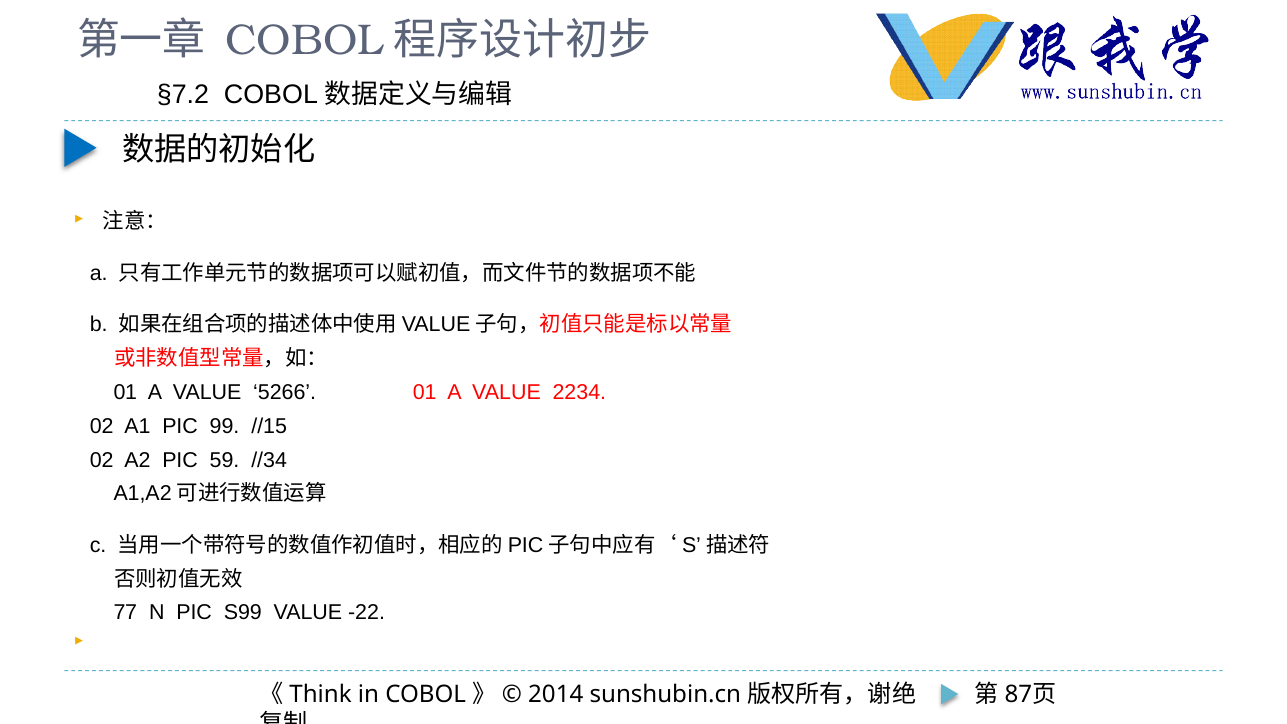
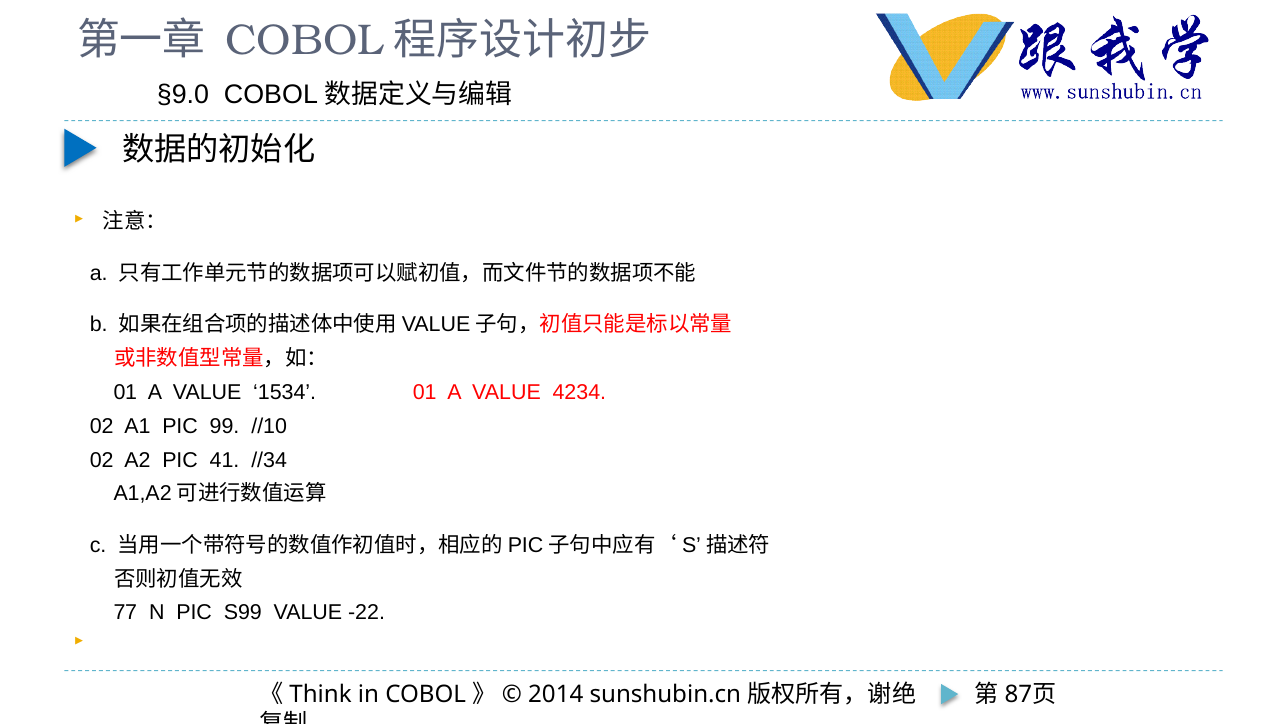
§7.2: §7.2 -> §9.0 (183, 95)
5266: 5266 -> 1534 (285, 392)
2234: 2234 -> 4234 (579, 392)
//15: //15 -> //10 (269, 426)
59: 59 -> 41 (225, 460)
